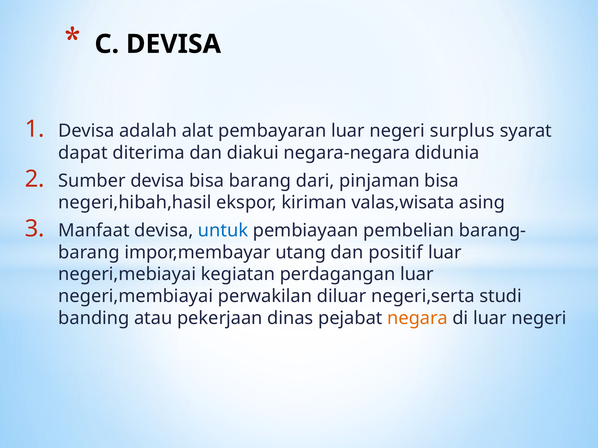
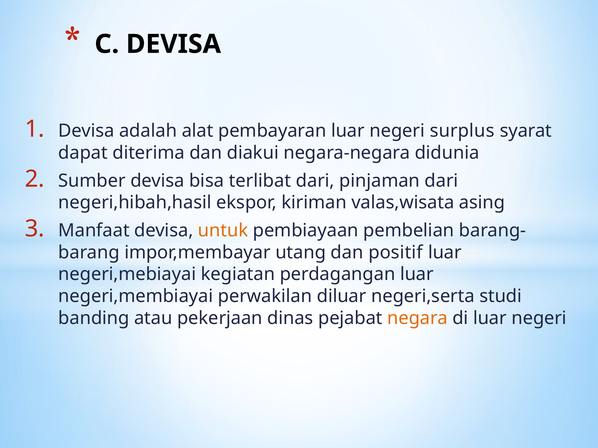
bisa barang: barang -> terlibat (260, 181)
pinjaman bisa: bisa -> dari (441, 181)
untuk colour: blue -> orange (223, 231)
